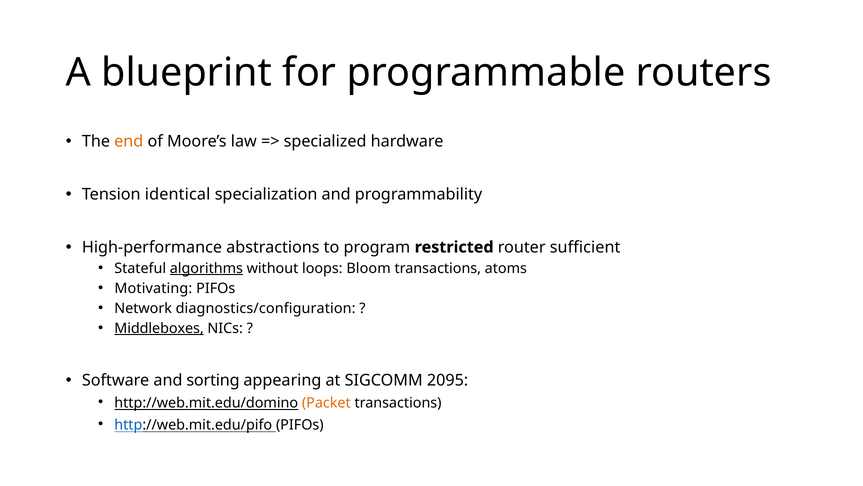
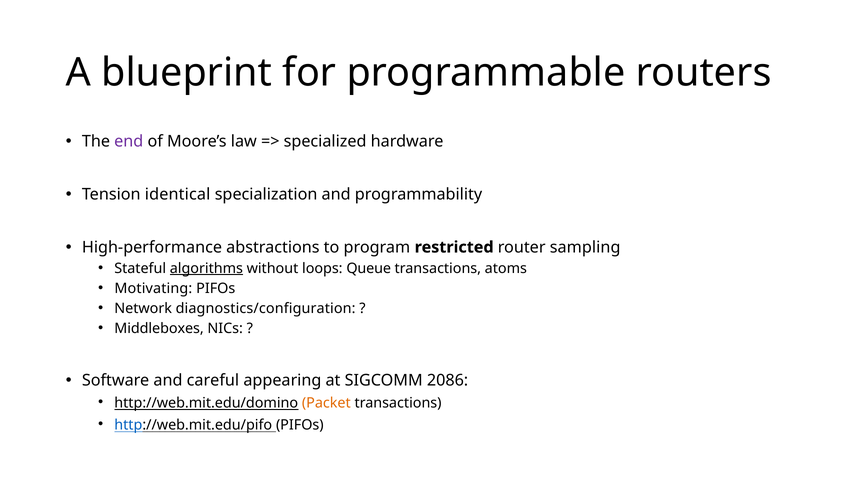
end colour: orange -> purple (129, 141)
sufficient: sufficient -> sampling (585, 247)
Bloom: Bloom -> Queue (369, 268)
Middleboxes underline: present -> none (159, 328)
sorting: sorting -> careful (213, 380)
2095: 2095 -> 2086 (448, 380)
